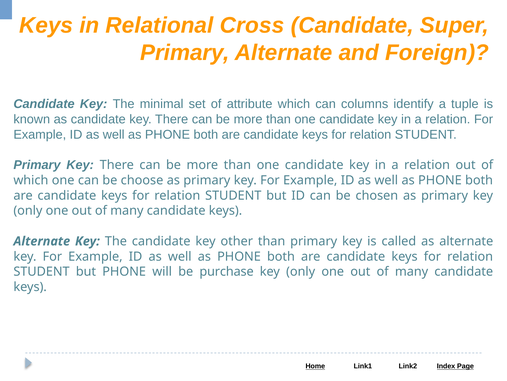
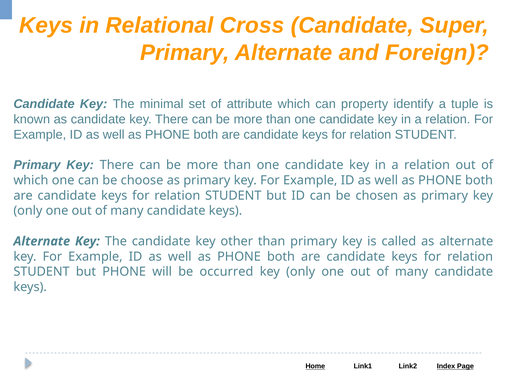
columns: columns -> property (365, 104)
purchase: purchase -> occurred (226, 271)
